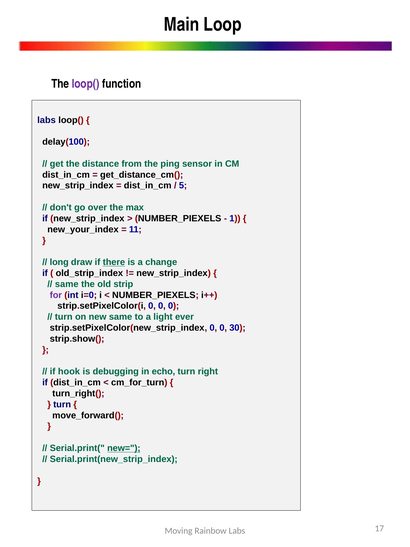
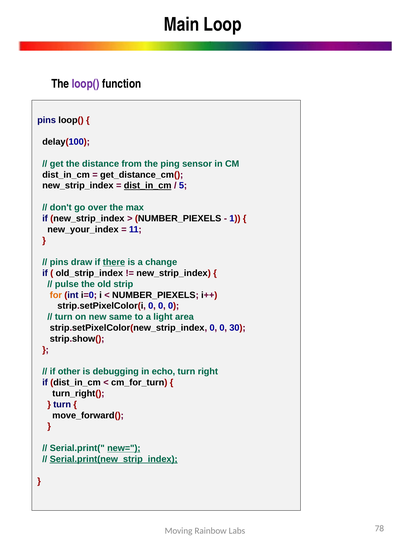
labs: labs -> pins (47, 120)
dist_in_cm underline: none -> present (148, 186)
long: long -> pins (59, 262)
same: same -> pulse (67, 284)
for colour: purple -> orange (56, 295)
ever: ever -> area (184, 317)
hook: hook -> other (69, 371)
Serial.print(new_strip_index underline: none -> present (114, 459)
17: 17 -> 78 (379, 528)
